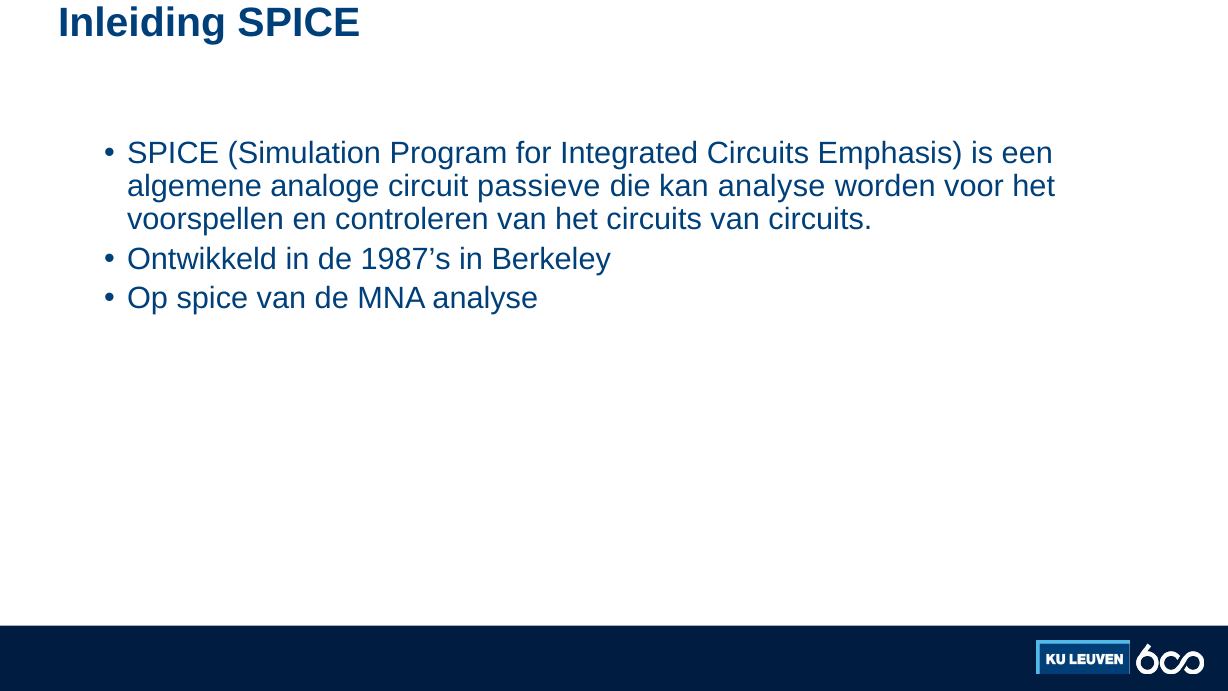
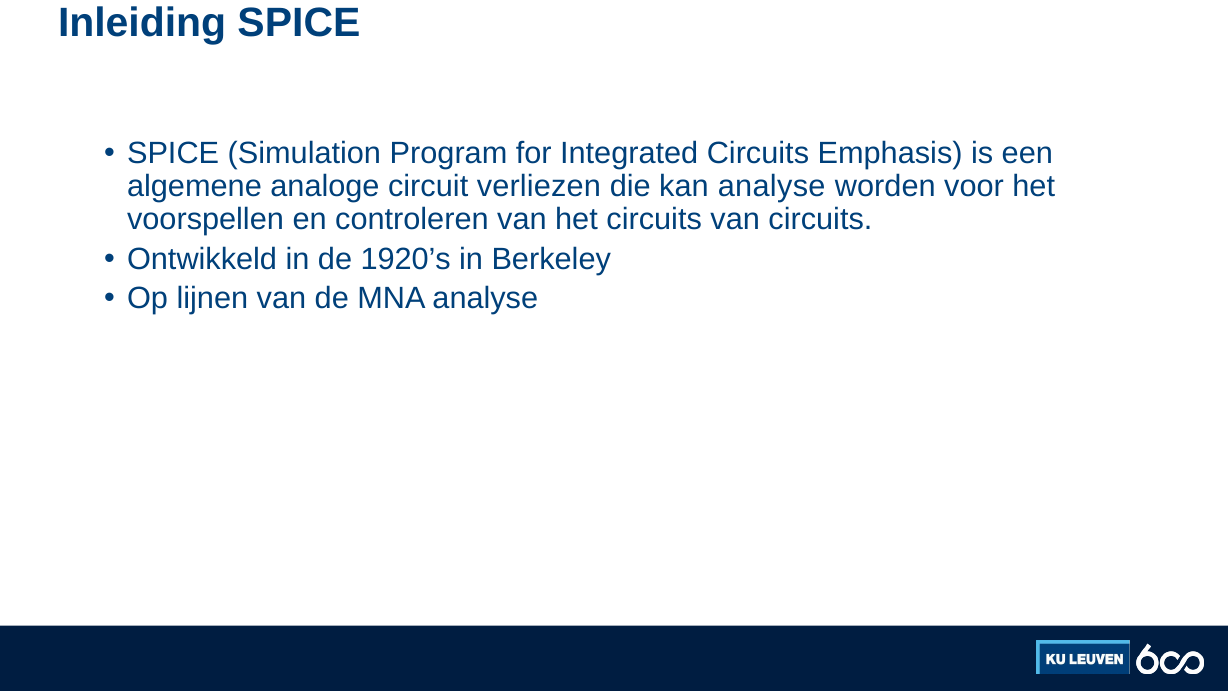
passieve: passieve -> verliezen (539, 186)
1987’s: 1987’s -> 1920’s (406, 259)
Op spice: spice -> lijnen (212, 299)
